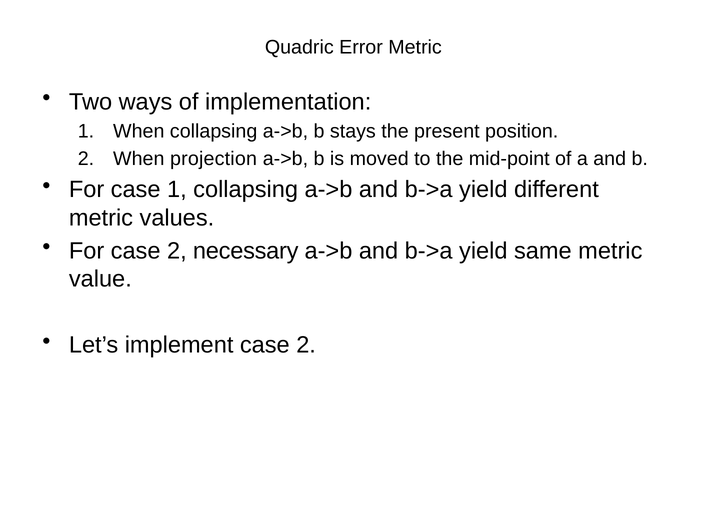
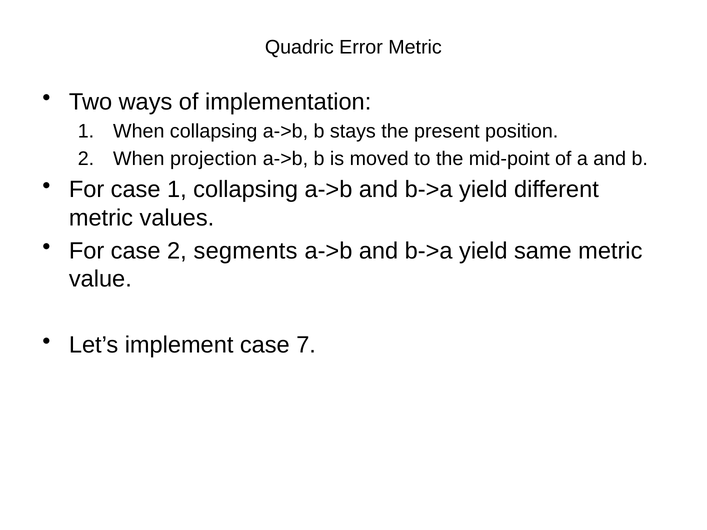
necessary: necessary -> segments (246, 251)
implement case 2: 2 -> 7 (306, 345)
